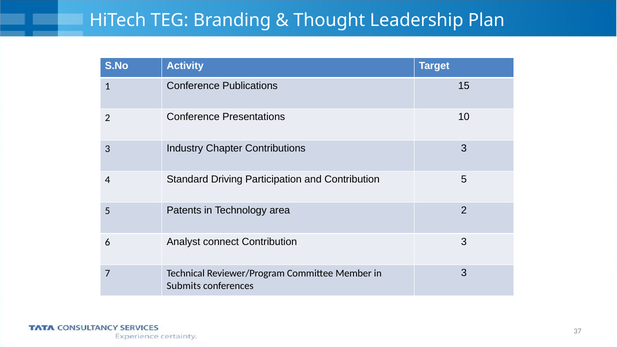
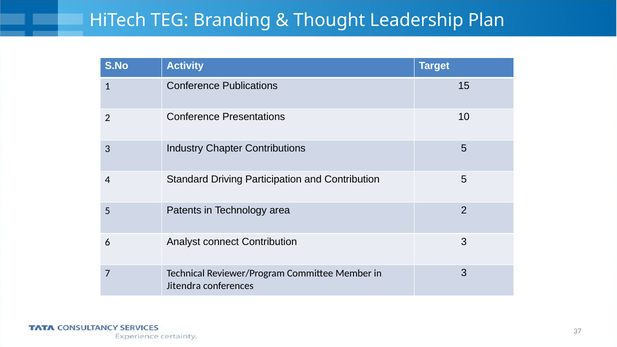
Contributions 3: 3 -> 5 (464, 148)
Submits: Submits -> Jitendra (184, 286)
